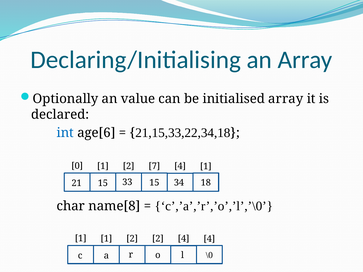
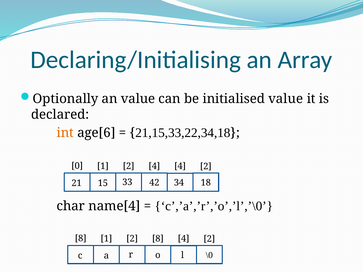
initialised array: array -> value (286, 99)
int colour: blue -> orange (65, 133)
2 7: 7 -> 4 (154, 166)
1: 1 -> 2 (206, 167)
33 15: 15 -> 42 (154, 183)
name[8: name[8 -> name[4 (114, 206)
1: 1 -> 8 (81, 239)
2 2: 2 -> 8 (158, 239)
4: 4 -> 2 (209, 239)
